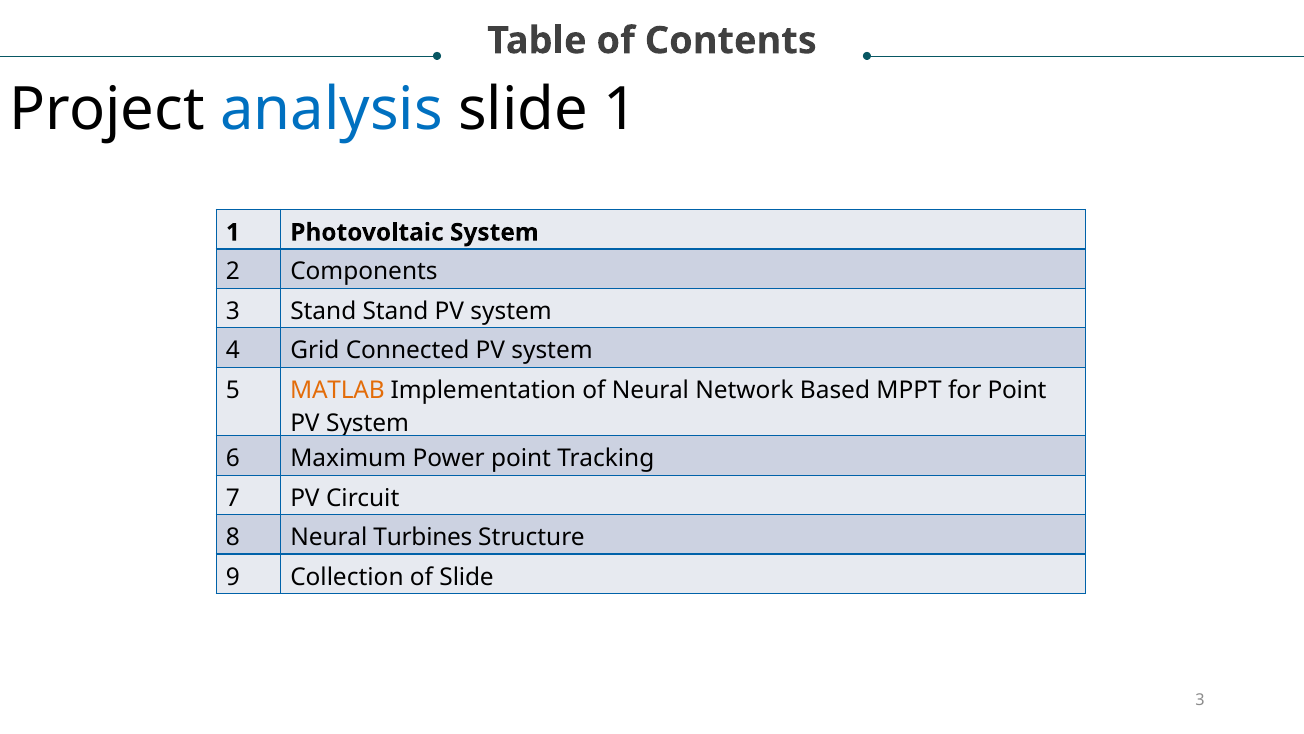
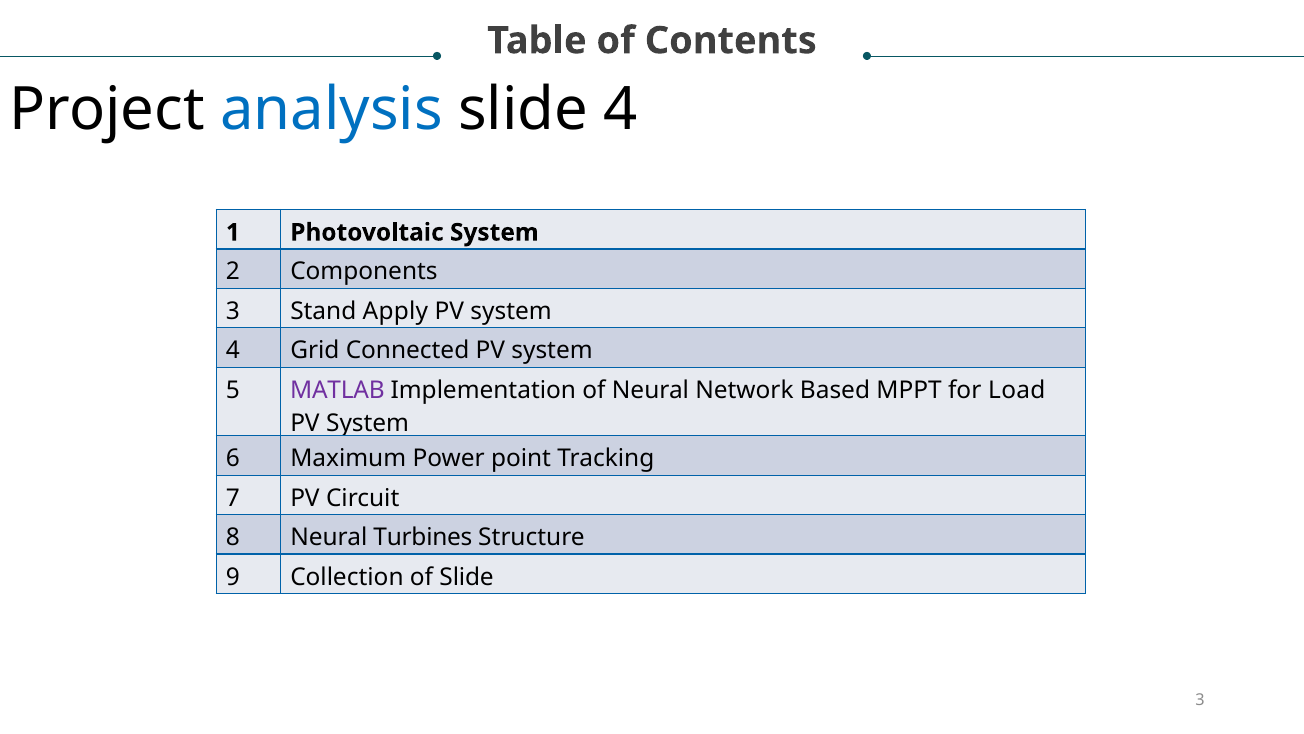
slide 1: 1 -> 4 (621, 110)
Stand Stand: Stand -> Apply (395, 311)
MATLAB colour: orange -> purple (337, 390)
for Point: Point -> Load (1017, 390)
